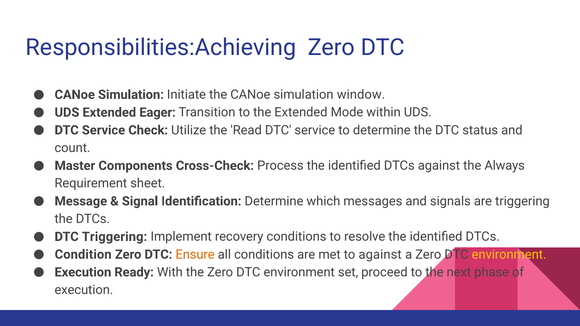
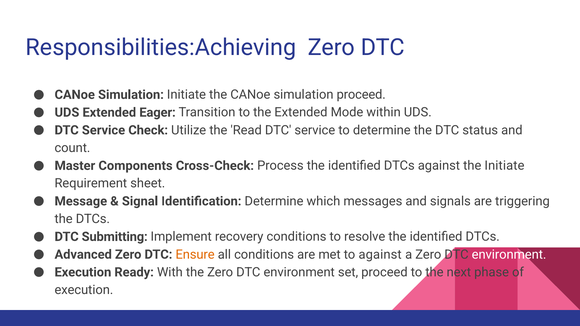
simulation window: window -> proceed (361, 95)
the Always: Always -> Initiate (504, 166)
DTC Triggering: Triggering -> Submitting (115, 237)
Condition: Condition -> Advanced (83, 255)
environment colour: yellow -> white (509, 255)
